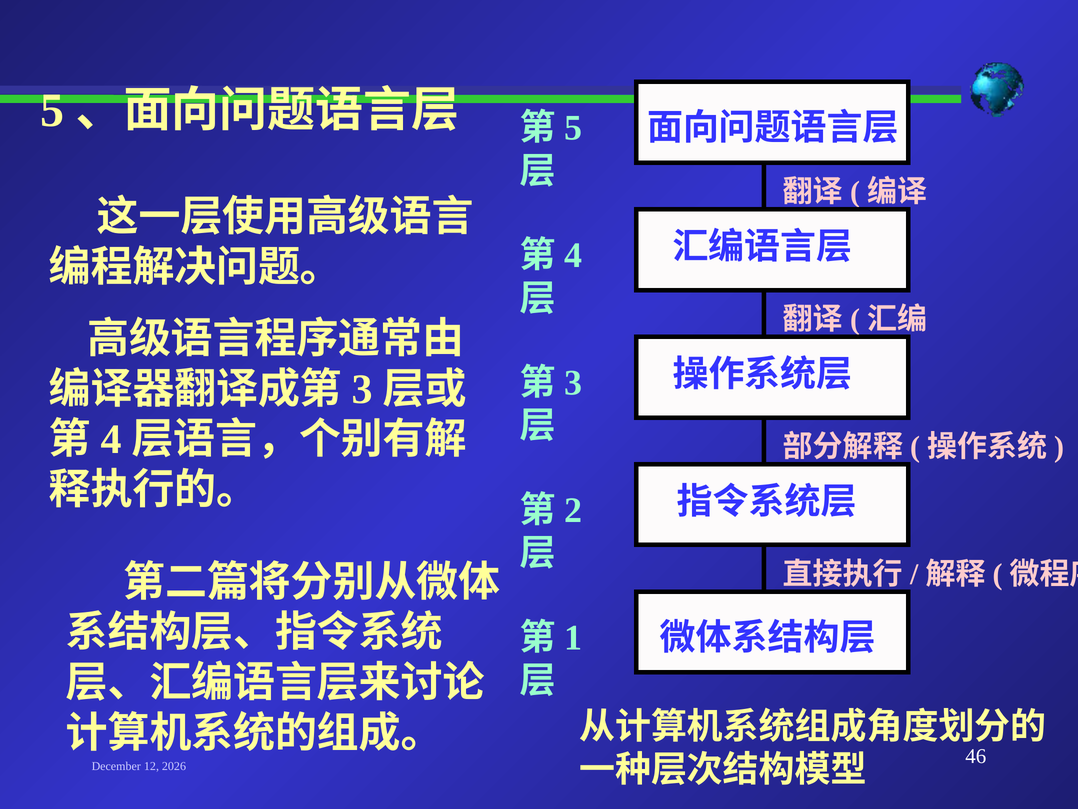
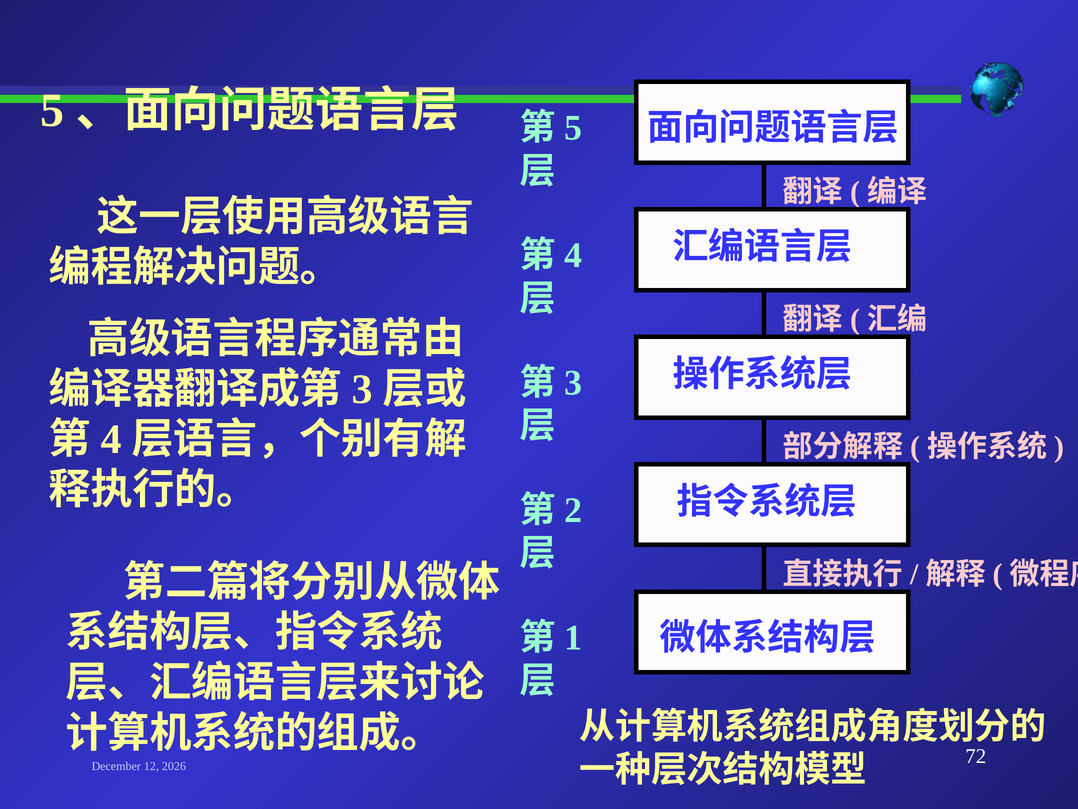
46: 46 -> 72 (976, 756)
